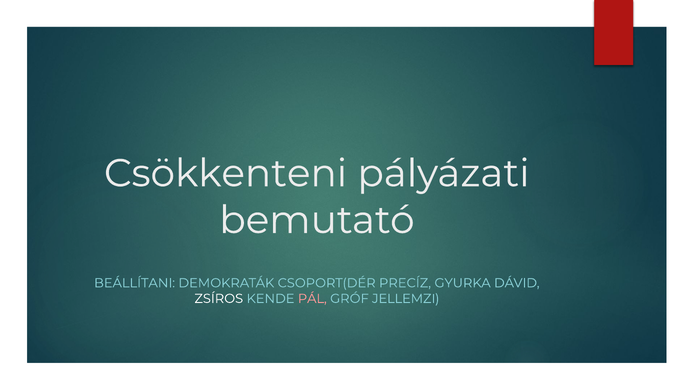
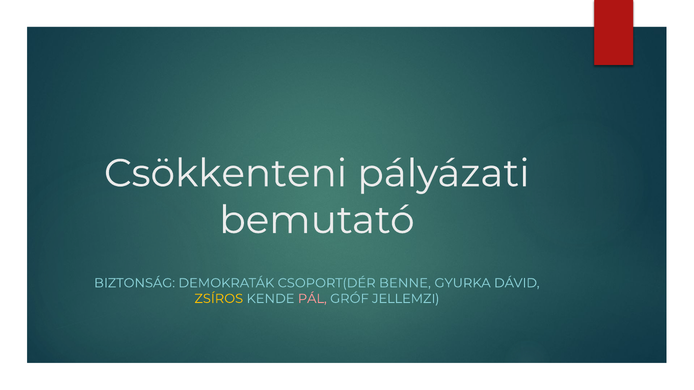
BEÁLLÍTANI: BEÁLLÍTANI -> BIZTONSÁG (135, 283)
PRECÍZ: PRECÍZ -> BENNE (405, 283)
ZSÍROS colour: white -> yellow (219, 299)
